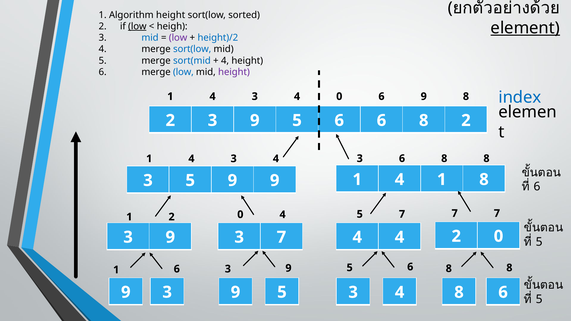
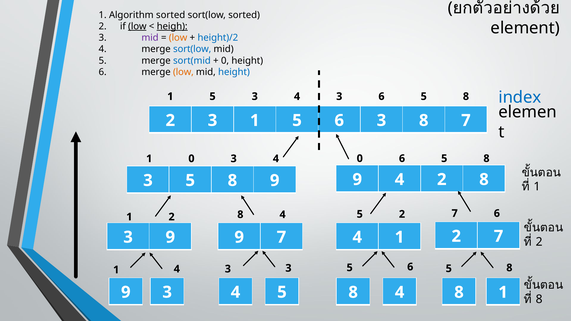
Algorithm height: height -> sorted (171, 15)
element underline: present -> none (525, 28)
heigh underline: none -> present (172, 26)
mid colour: blue -> purple (150, 38)
low colour: purple -> orange (178, 38)
4: 4 -> 0 (225, 61)
low colour: blue -> orange (183, 72)
height colour: purple -> blue (234, 72)
4: 4 -> 5 (213, 96)
3 4 0: 0 -> 3 (339, 96)
9: 9 -> 5 (424, 96)
2 3 9: 9 -> 1 (255, 121)
6 6: 6 -> 3 (381, 121)
8 2: 2 -> 7 (466, 121)
4: 4 -> 0 (191, 159)
3 4 3: 3 -> 0 (360, 159)
8: 8 -> 5 (444, 159)
3 5 9: 9 -> 8 (232, 181)
1: 1 -> 9 (357, 180)
4 1: 1 -> 2 (442, 180)
6: 6 -> 1 (537, 187)
1 2 0: 0 -> 8 (240, 215)
5 7: 7 -> 2 (402, 214)
7: 7 -> 6 (497, 213)
3 9 3: 3 -> 9 (239, 237)
4 4: 4 -> 1 (399, 237)
0: 0 -> 7 (499, 236)
5: 5 -> 2 (539, 242)
1 6: 6 -> 4 (177, 269)
9: 9 -> 3 (288, 268)
5 6 8: 8 -> 5 (449, 269)
9 3 9: 9 -> 4 (236, 292)
3: 3 -> 8 (353, 292)
4 8 6: 6 -> 1 (503, 292)
5: 5 -> 8 (539, 299)
